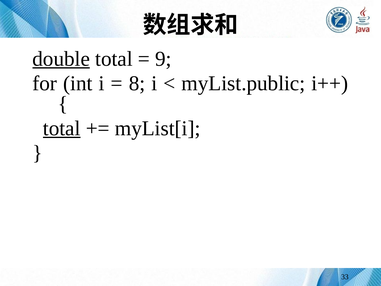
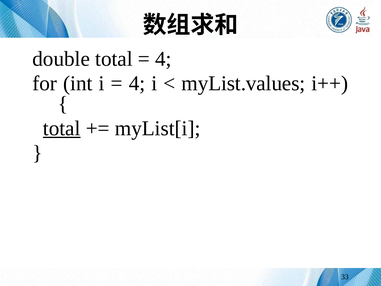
double underline: present -> none (61, 59)
9: 9 -> 4 (163, 59)
8: 8 -> 4 (137, 83)
myList.public: myList.public -> myList.values (243, 83)
